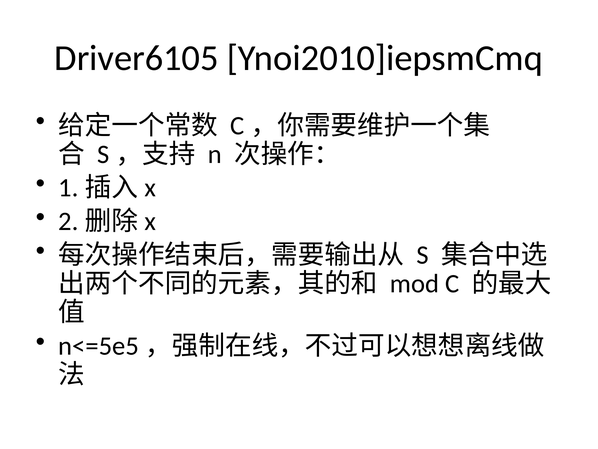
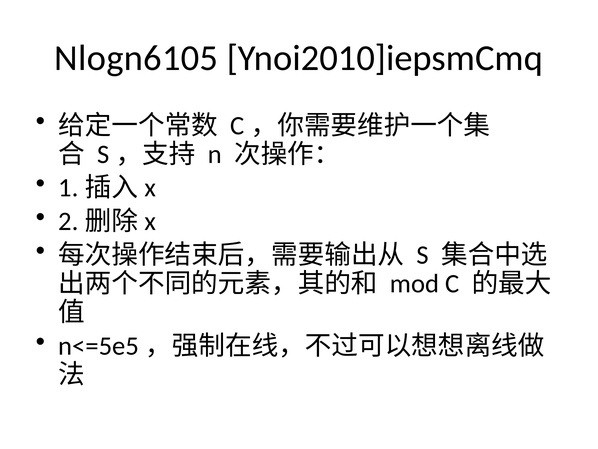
Driver6105: Driver6105 -> Nlogn6105 (136, 58)
